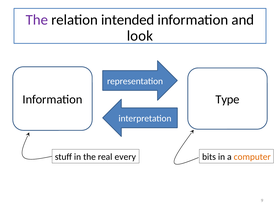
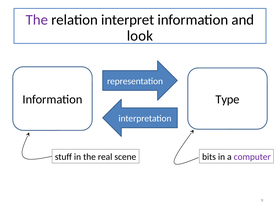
intended: intended -> interpret (128, 20)
every: every -> scene (125, 157)
computer colour: orange -> purple (252, 157)
